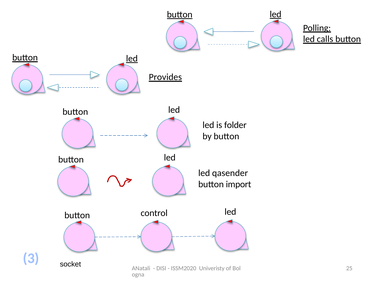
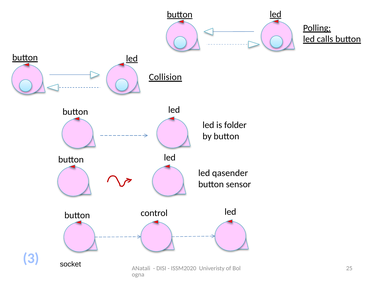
Provides: Provides -> Collision (165, 77)
import: import -> sensor (238, 184)
